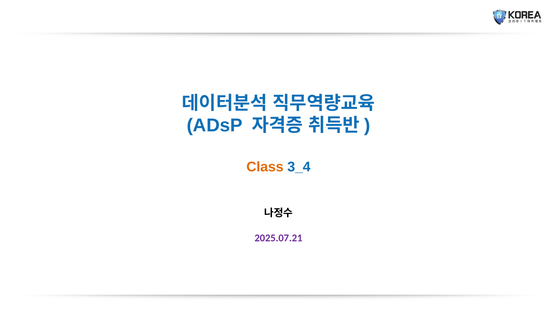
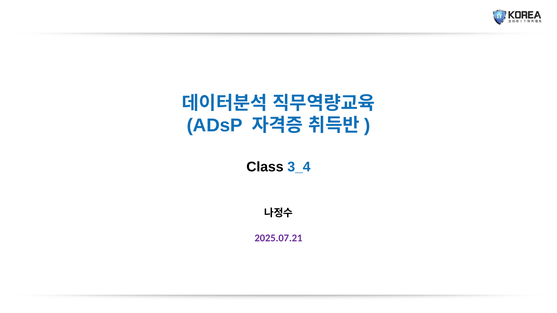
Class colour: orange -> black (265, 167)
